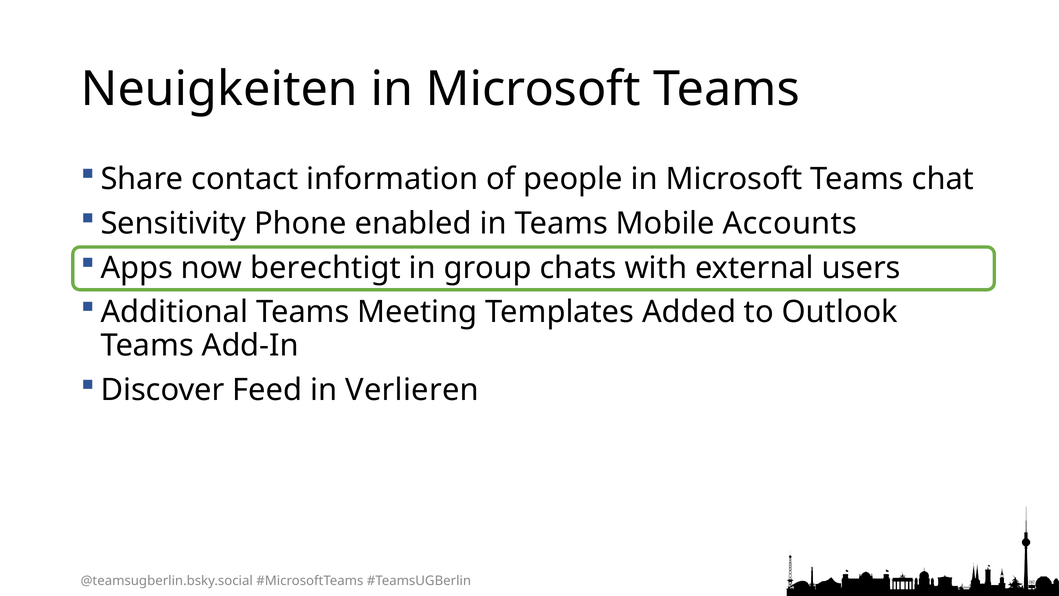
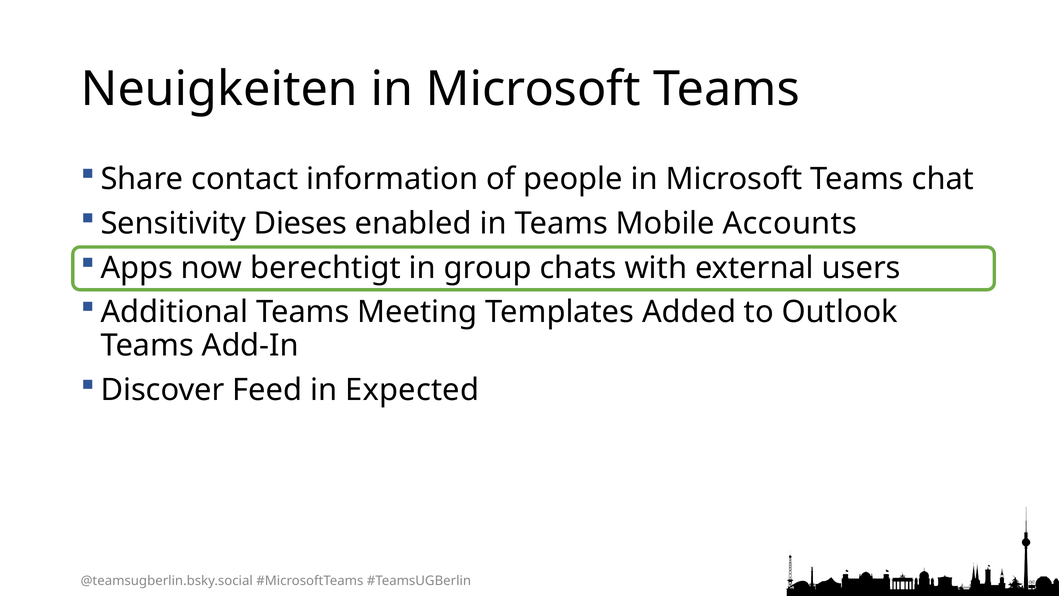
Phone: Phone -> Dieses (301, 223)
Verlieren: Verlieren -> Expected (412, 390)
